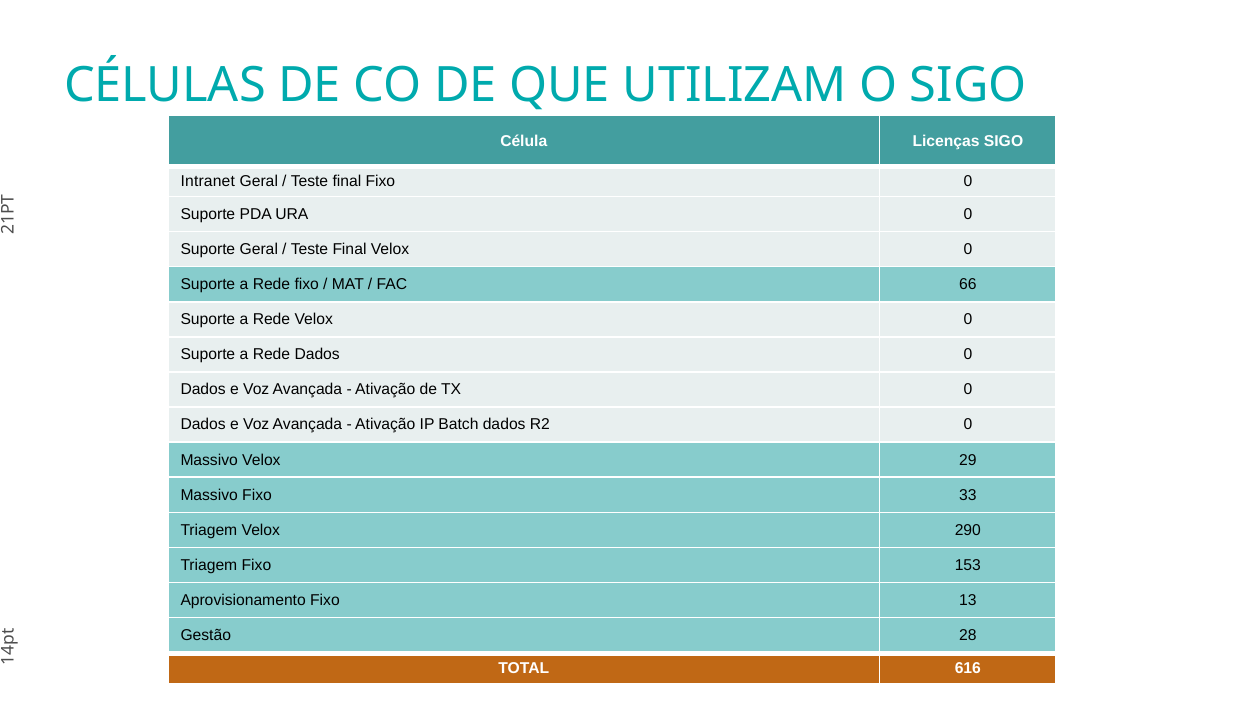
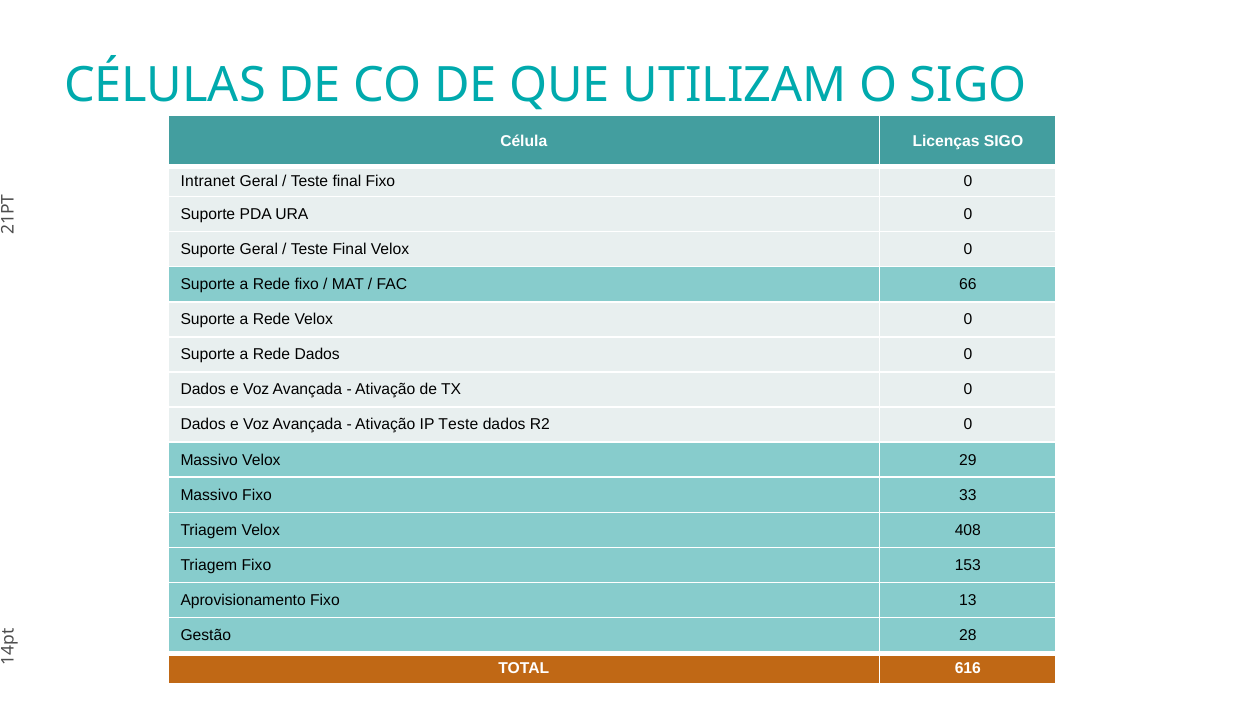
IP Batch: Batch -> Teste (458, 425)
290: 290 -> 408 (968, 530)
